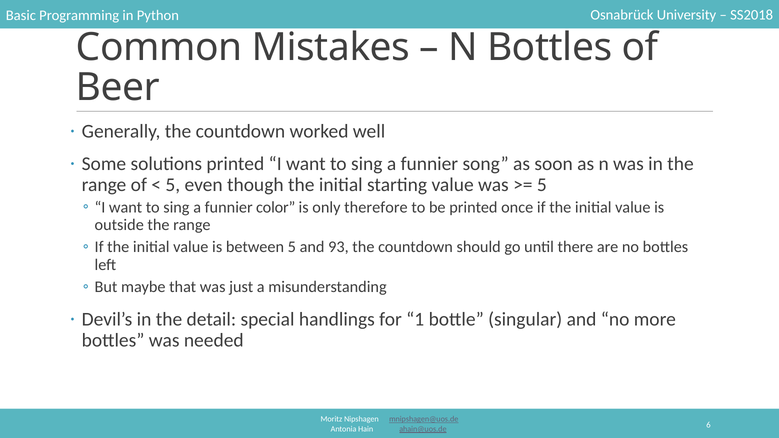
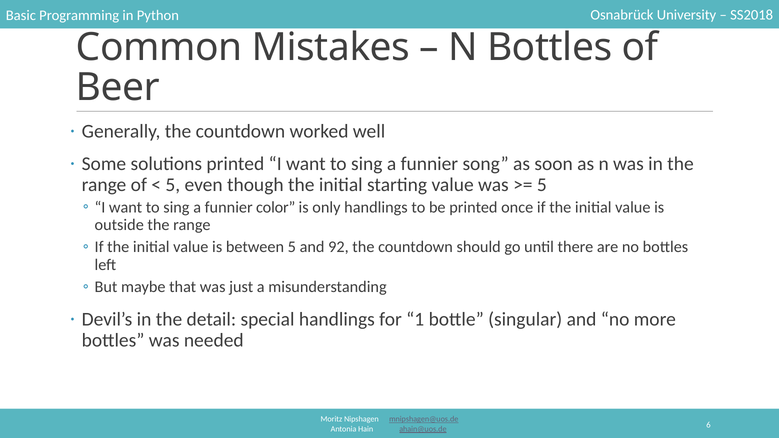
only therefore: therefore -> handlings (376, 207)
93: 93 -> 92 (338, 247)
